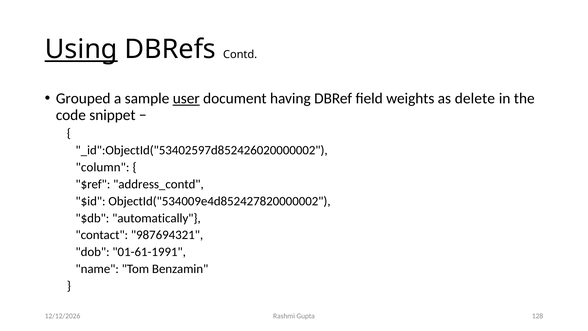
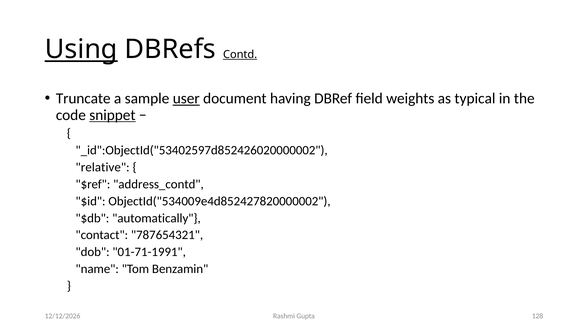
Contd underline: none -> present (240, 55)
Grouped: Grouped -> Truncate (83, 98)
delete: delete -> typical (475, 98)
snippet underline: none -> present (112, 115)
column: column -> relative (103, 167)
987694321: 987694321 -> 787654321 (167, 235)
01-61-1991: 01-61-1991 -> 01-71-1991 (149, 252)
